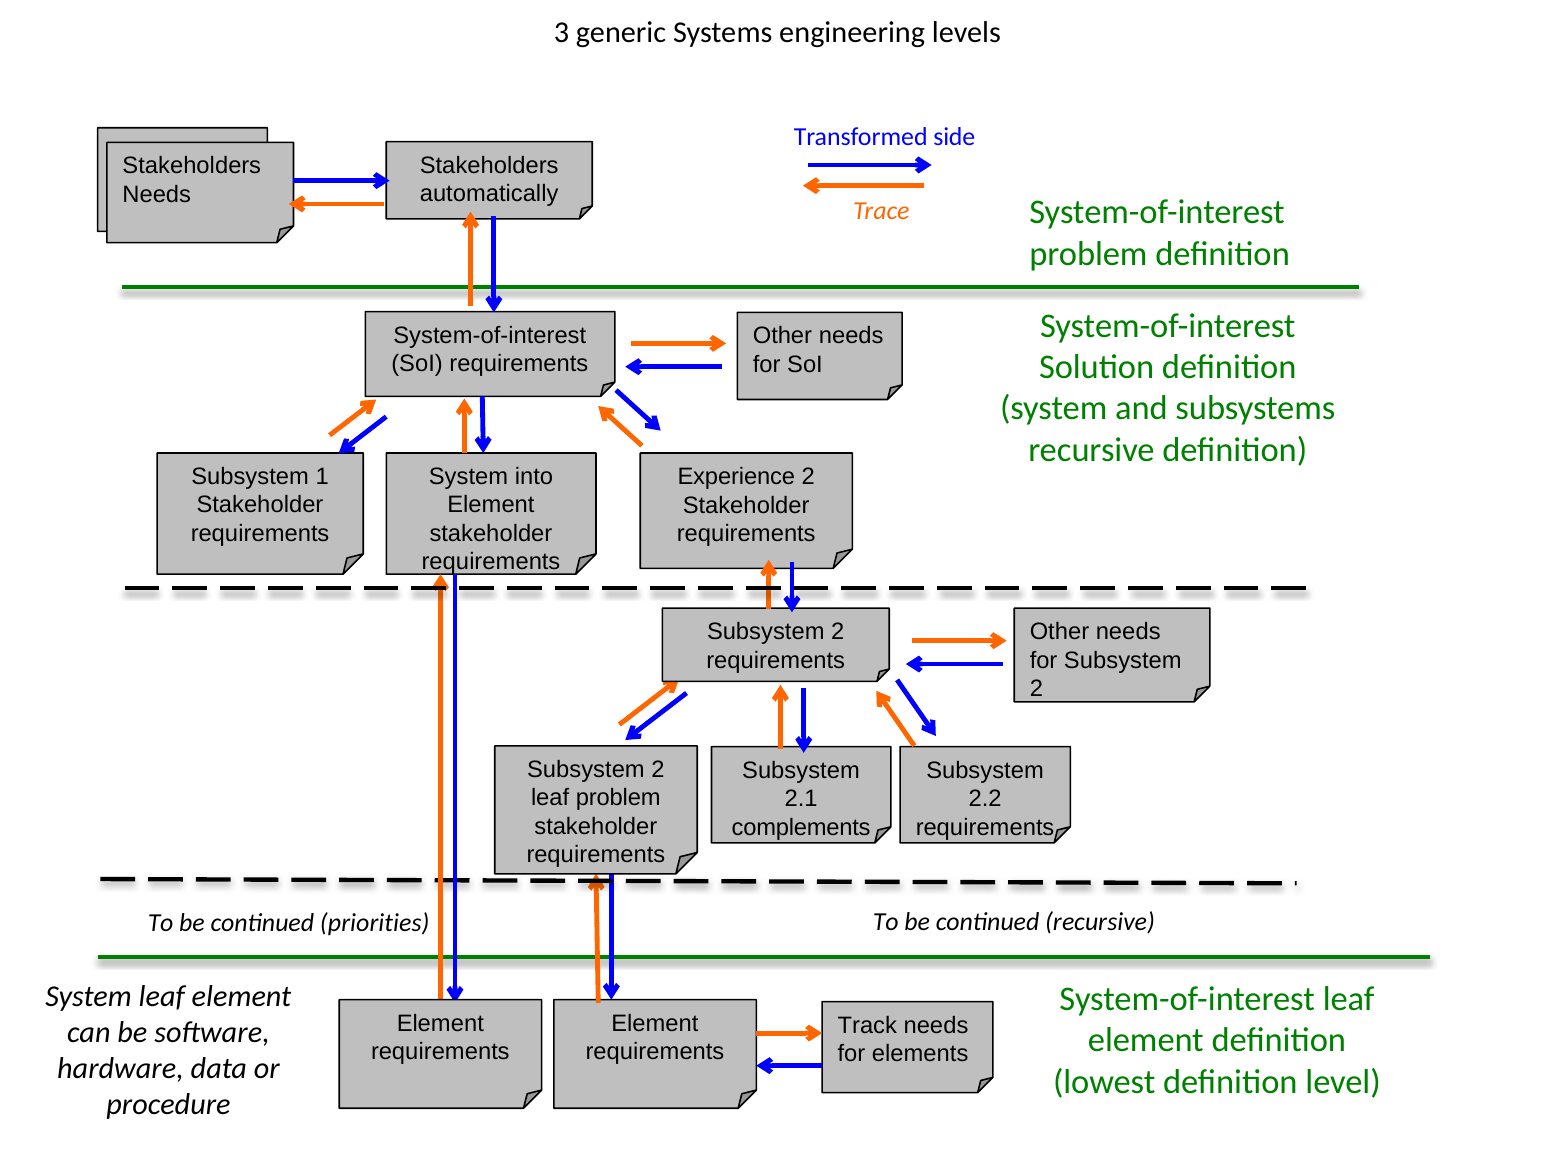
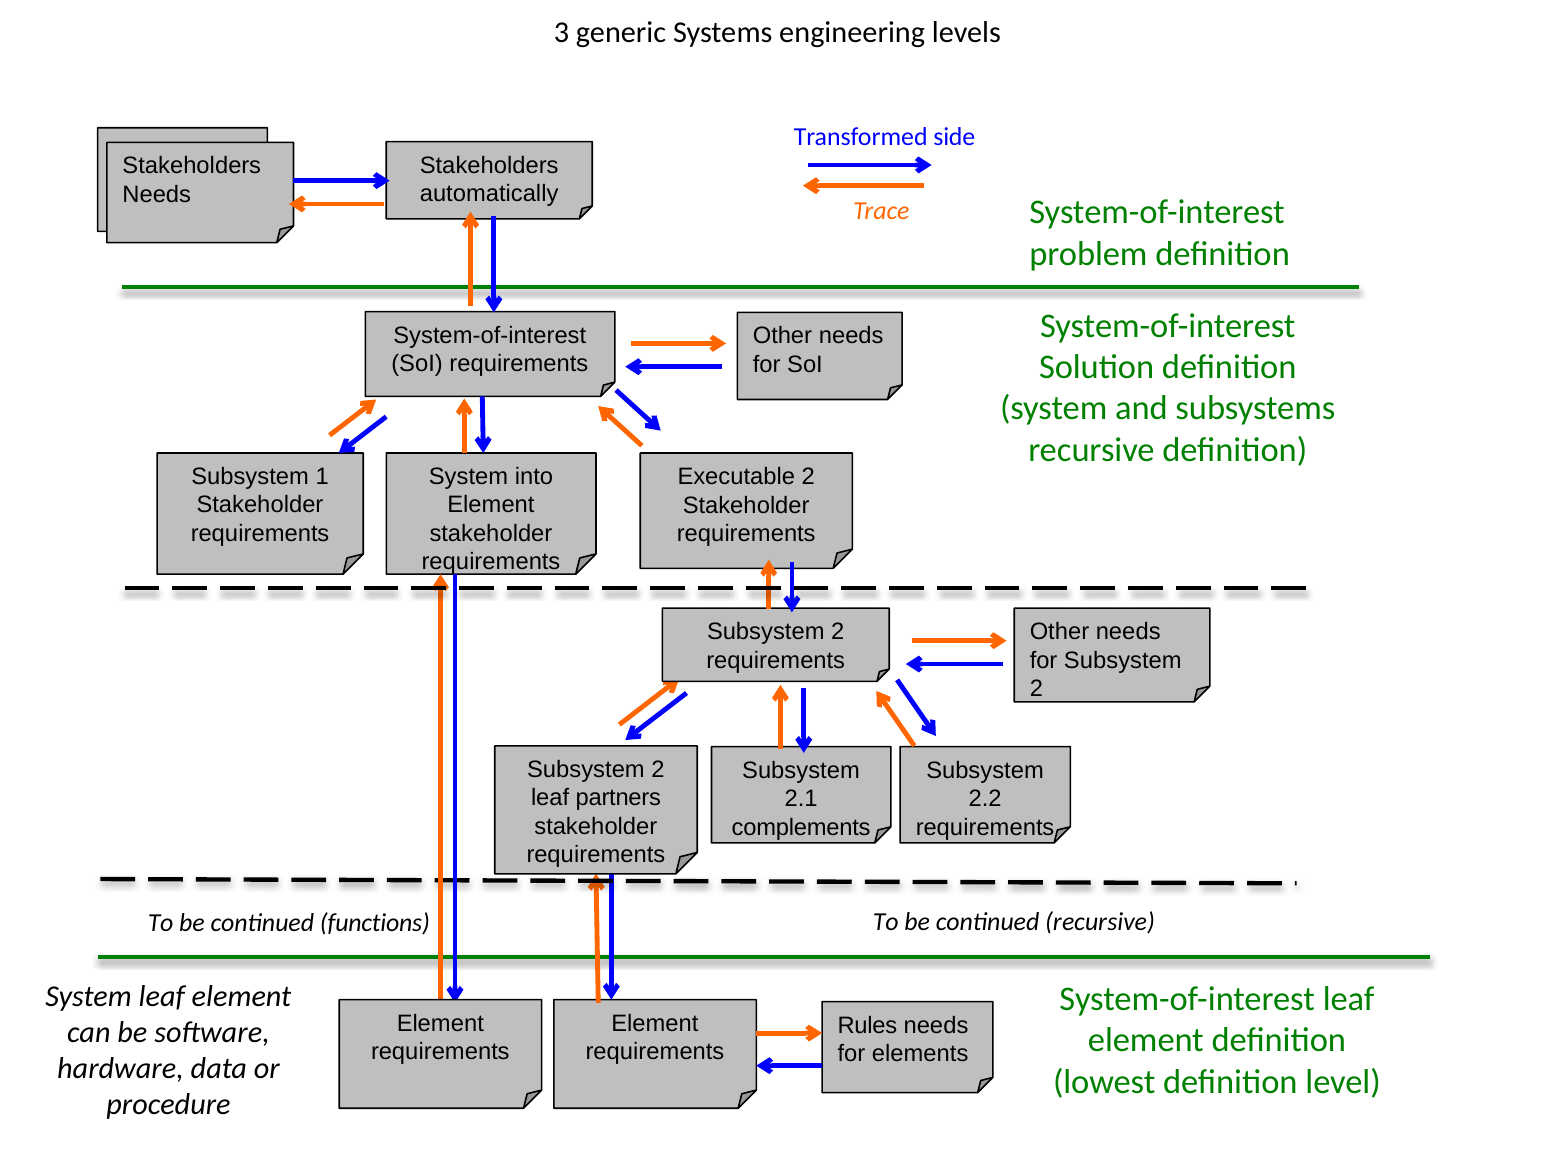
Experience: Experience -> Executable (736, 477)
leaf problem: problem -> partners (618, 798)
priorities: priorities -> functions (375, 924)
Track: Track -> Rules (867, 1026)
